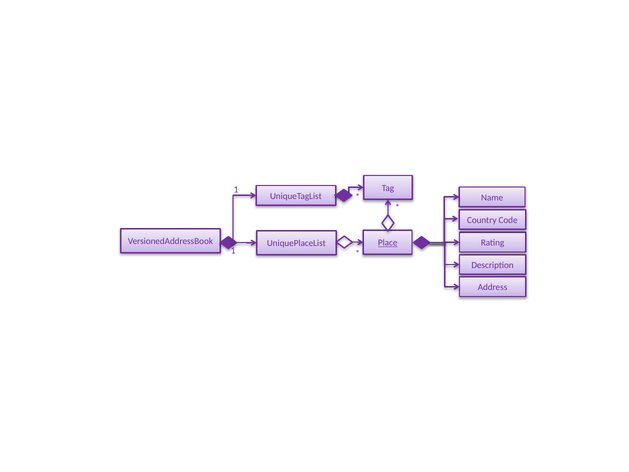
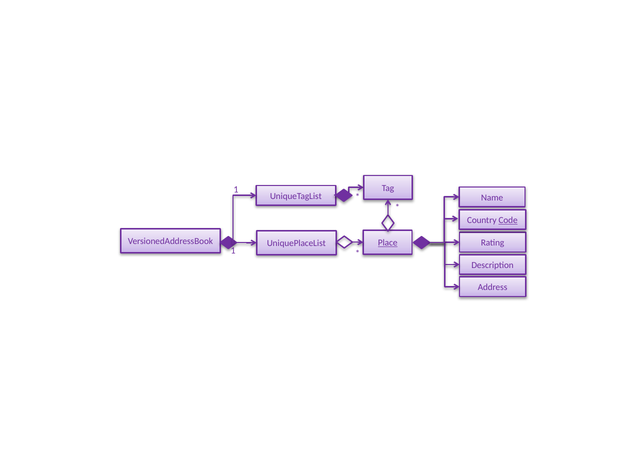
Code underline: none -> present (508, 220)
